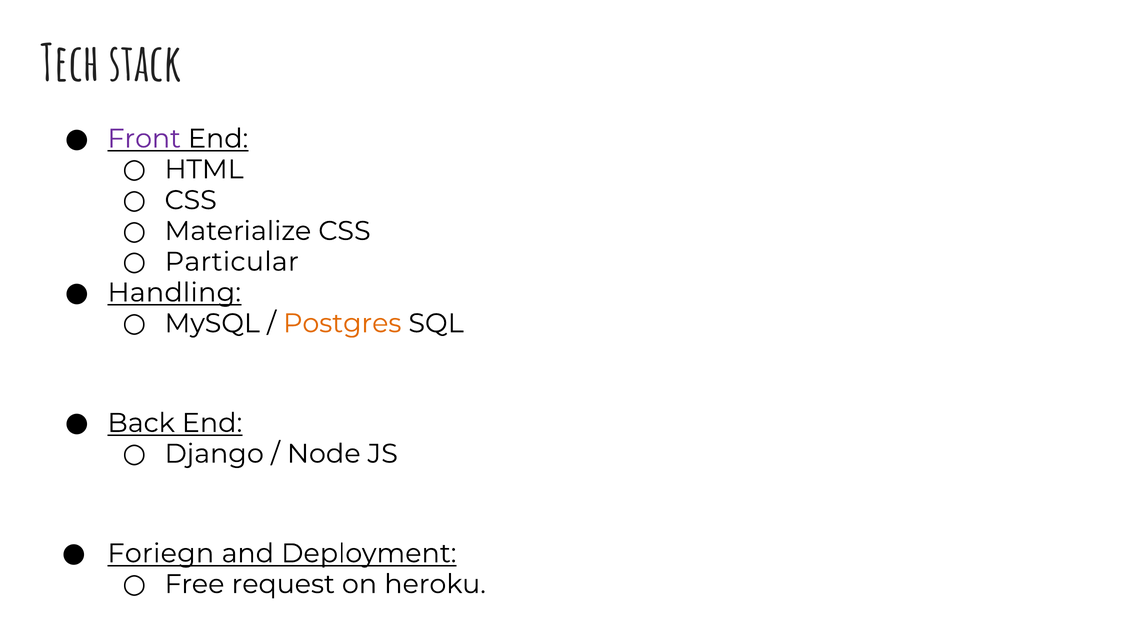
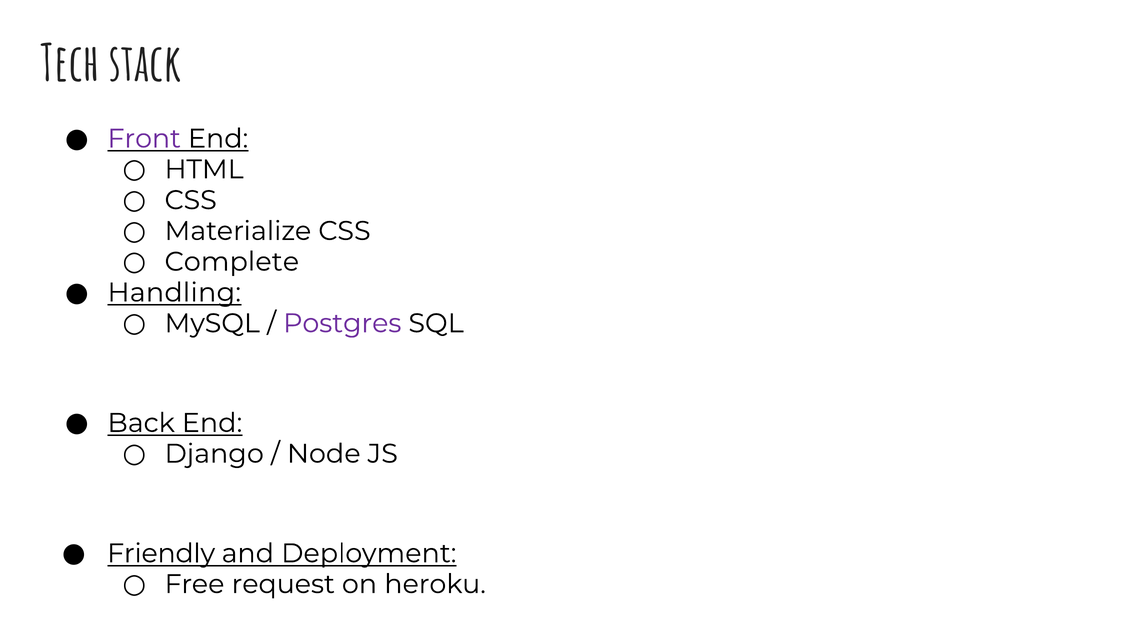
Particular: Particular -> Complete (232, 262)
Postgres colour: orange -> purple (342, 323)
Foriegn: Foriegn -> Friendly (161, 553)
